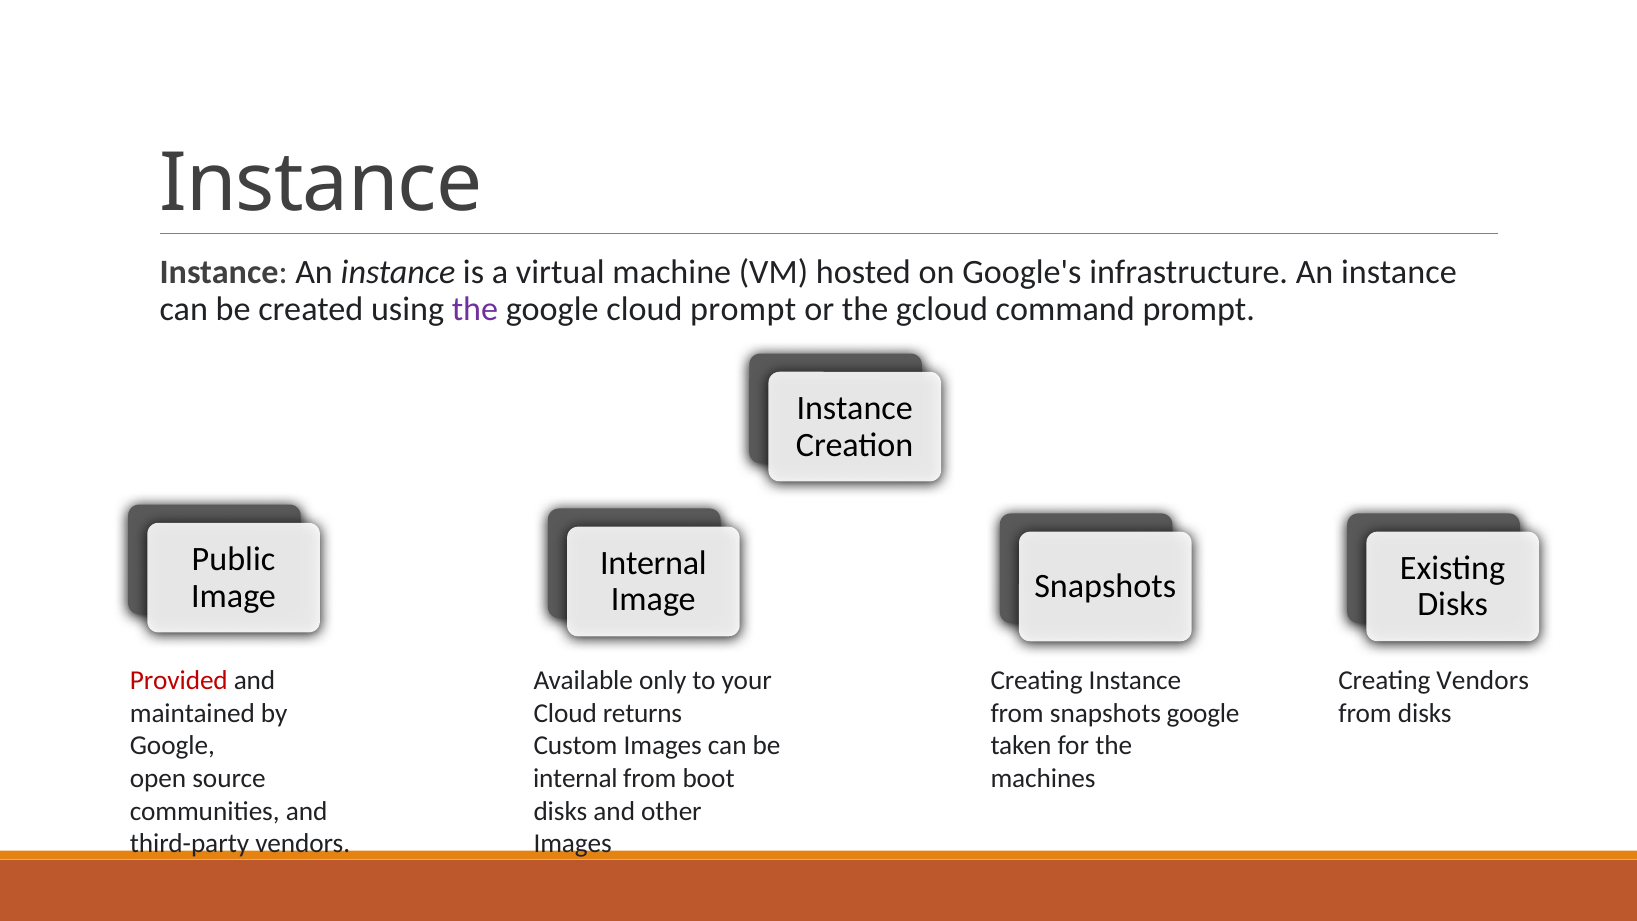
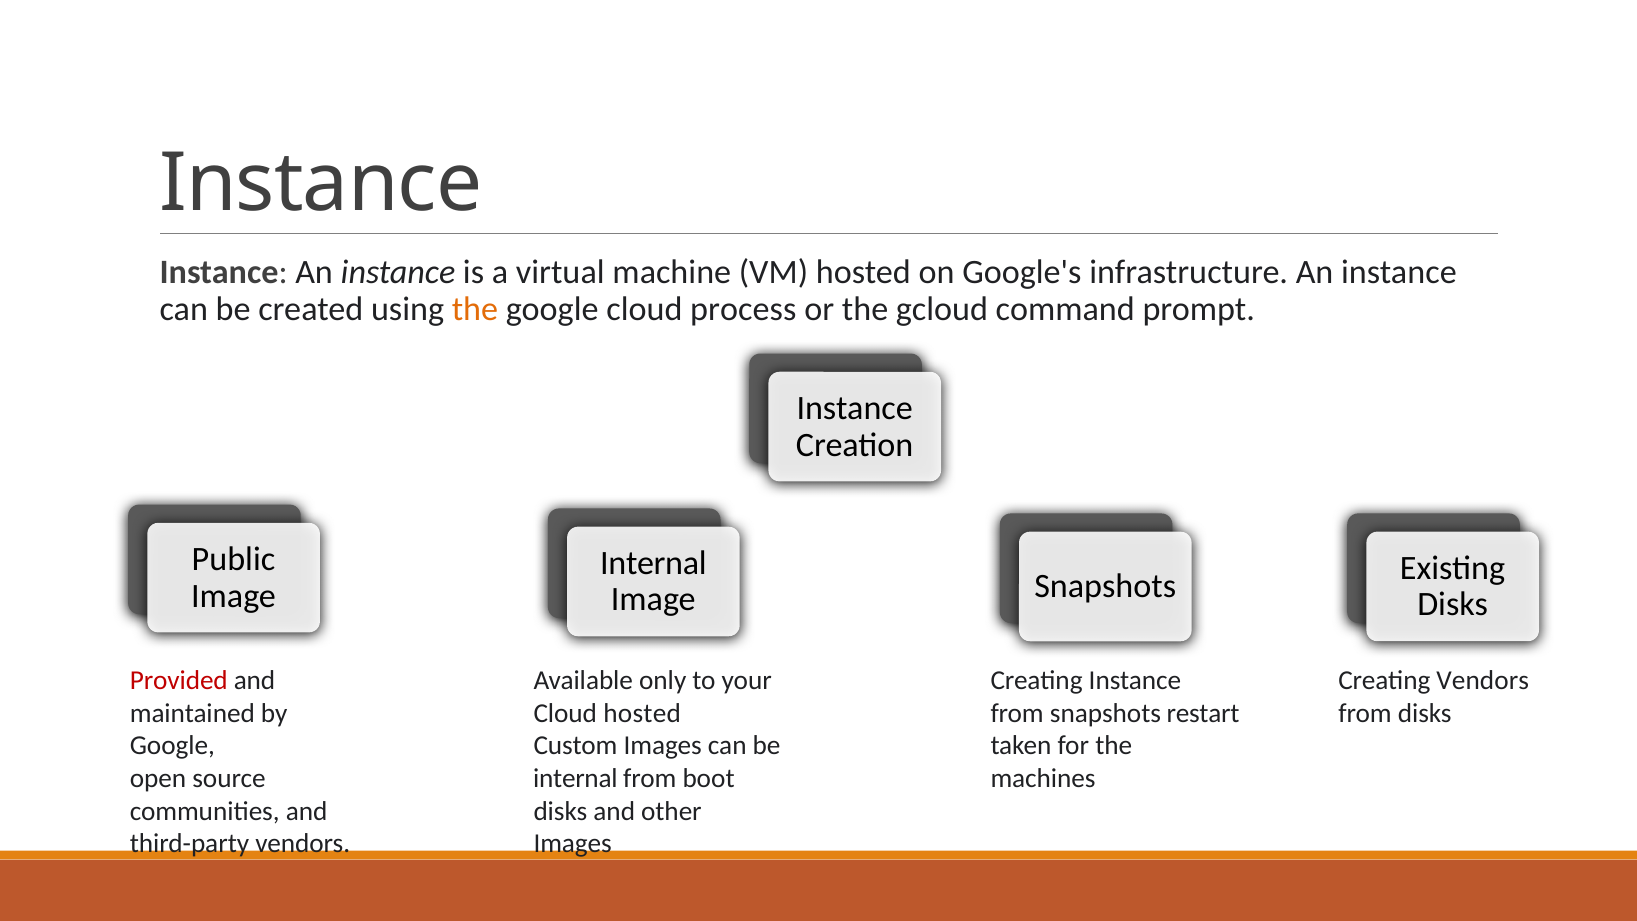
the colour: purple -> orange (475, 309)
cloud prompt: prompt -> process (743, 309)
Cloud returns: returns -> hosted (642, 713)
snapshots google: google -> restart (1203, 713)
